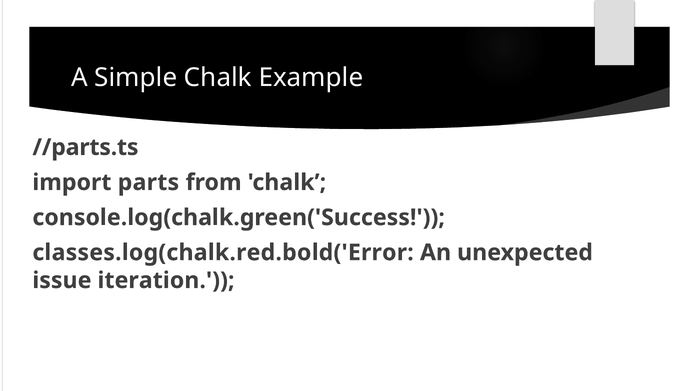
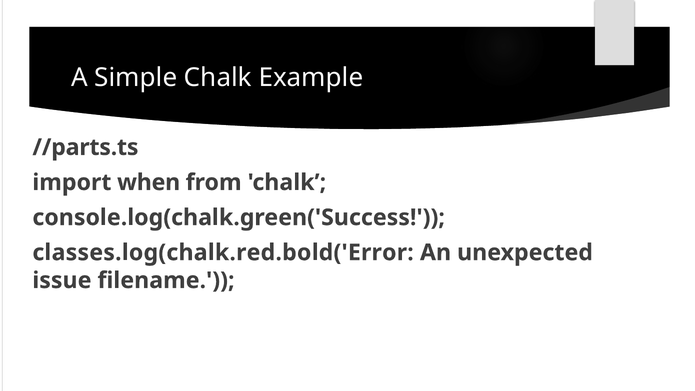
parts: parts -> when (149, 182)
iteration: iteration -> filename (166, 280)
